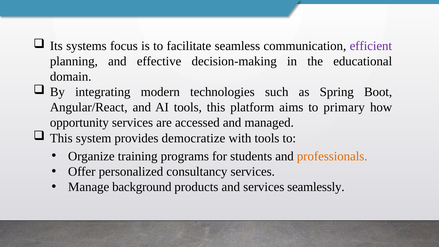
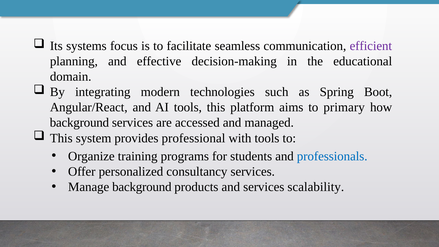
opportunity: opportunity -> background (79, 123)
democratize: democratize -> professional (193, 138)
professionals colour: orange -> blue (332, 156)
seamlessly: seamlessly -> scalability (316, 187)
